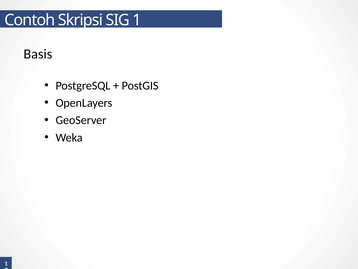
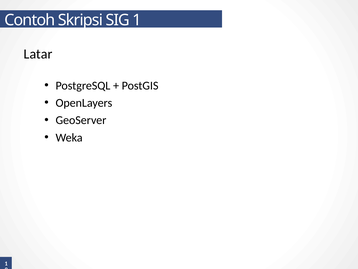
Basis: Basis -> Latar (38, 54)
